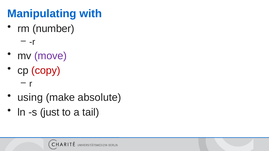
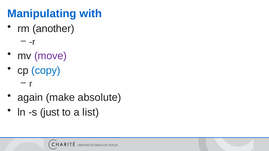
number: number -> another (53, 29)
copy colour: red -> blue (46, 71)
using: using -> again (30, 98)
tail: tail -> list (91, 112)
